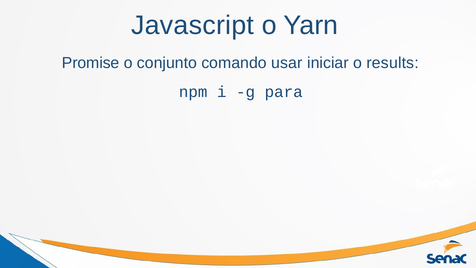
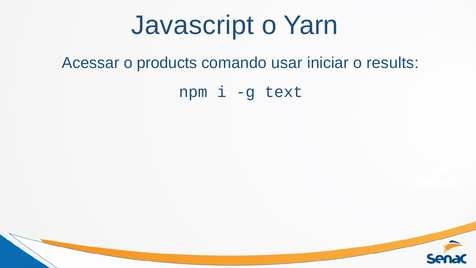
Promise: Promise -> Acessar (91, 63)
conjunto: conjunto -> products (167, 63)
para: para -> text (284, 92)
